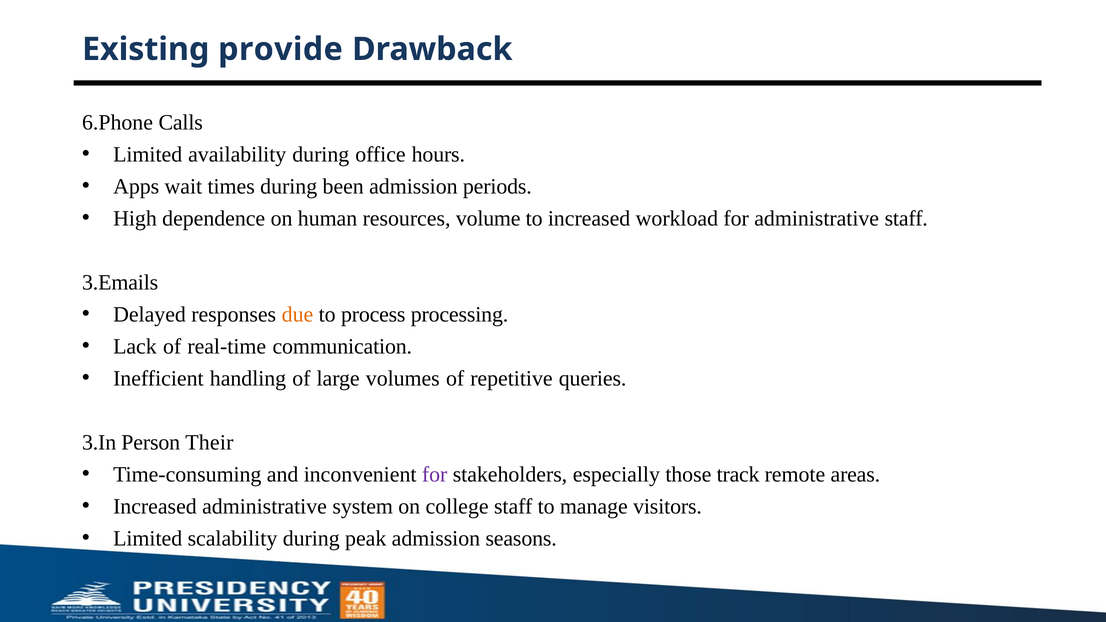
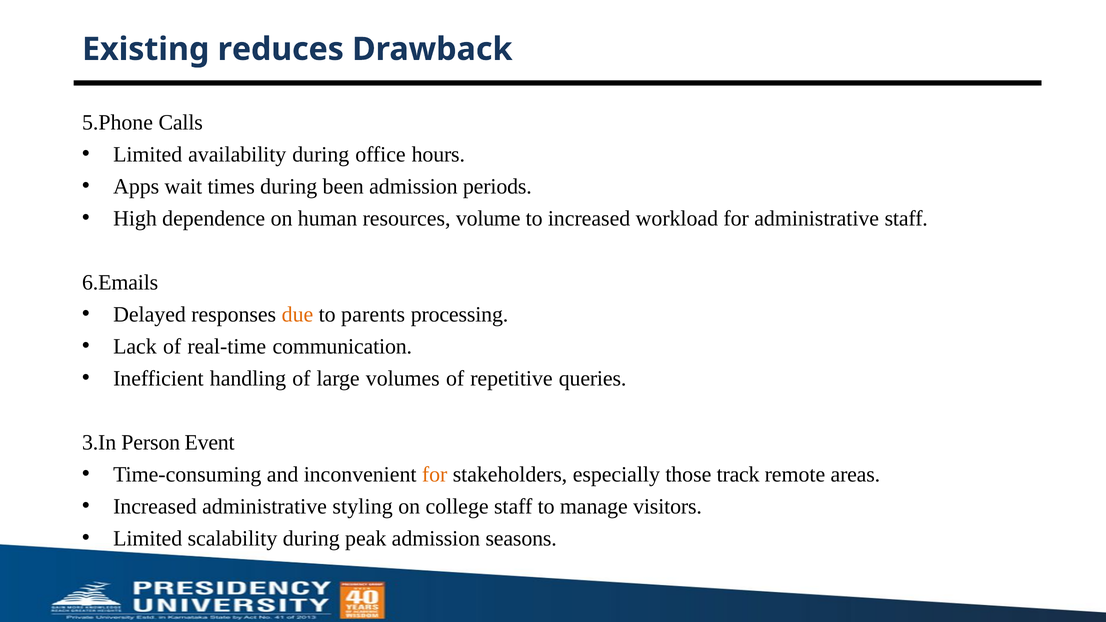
provide: provide -> reduces (281, 49)
6.Phone: 6.Phone -> 5.Phone (117, 122)
3.Emails: 3.Emails -> 6.Emails (120, 283)
process: process -> parents (373, 315)
Their: Their -> Event (210, 443)
for colour: purple -> orange (435, 475)
system: system -> styling (363, 507)
